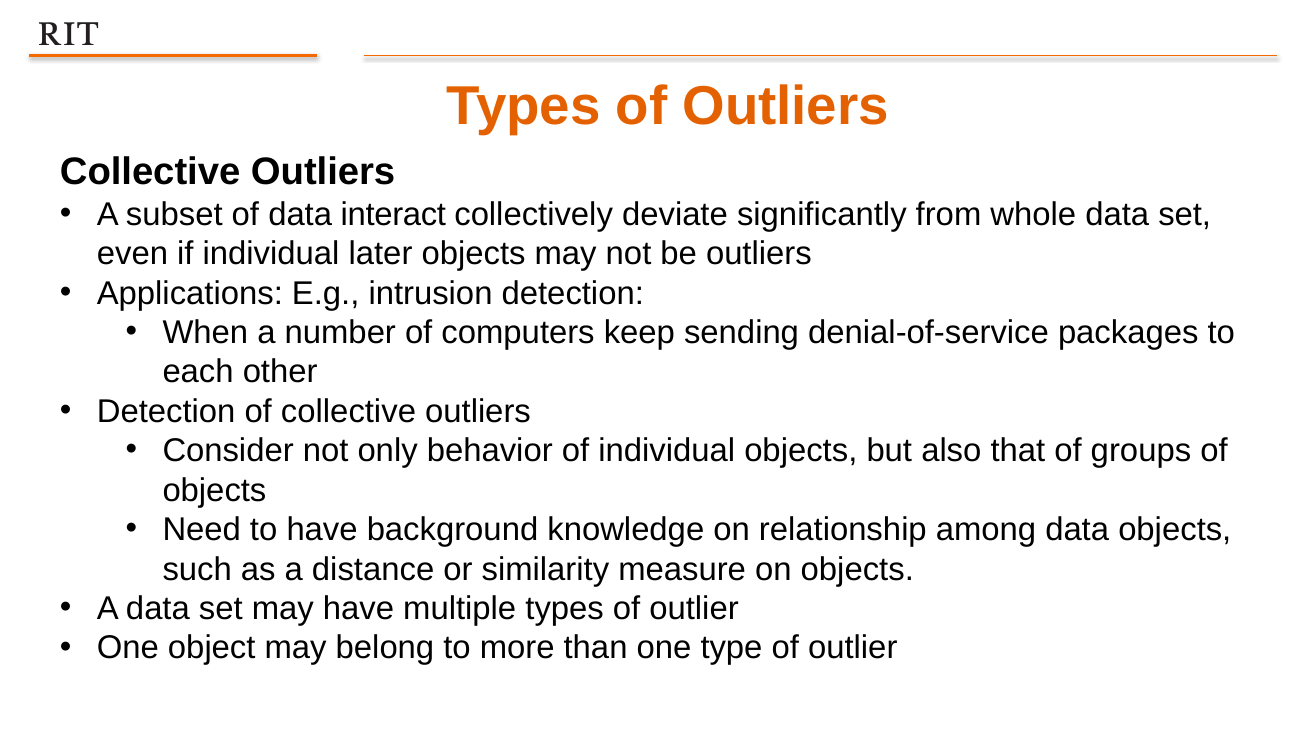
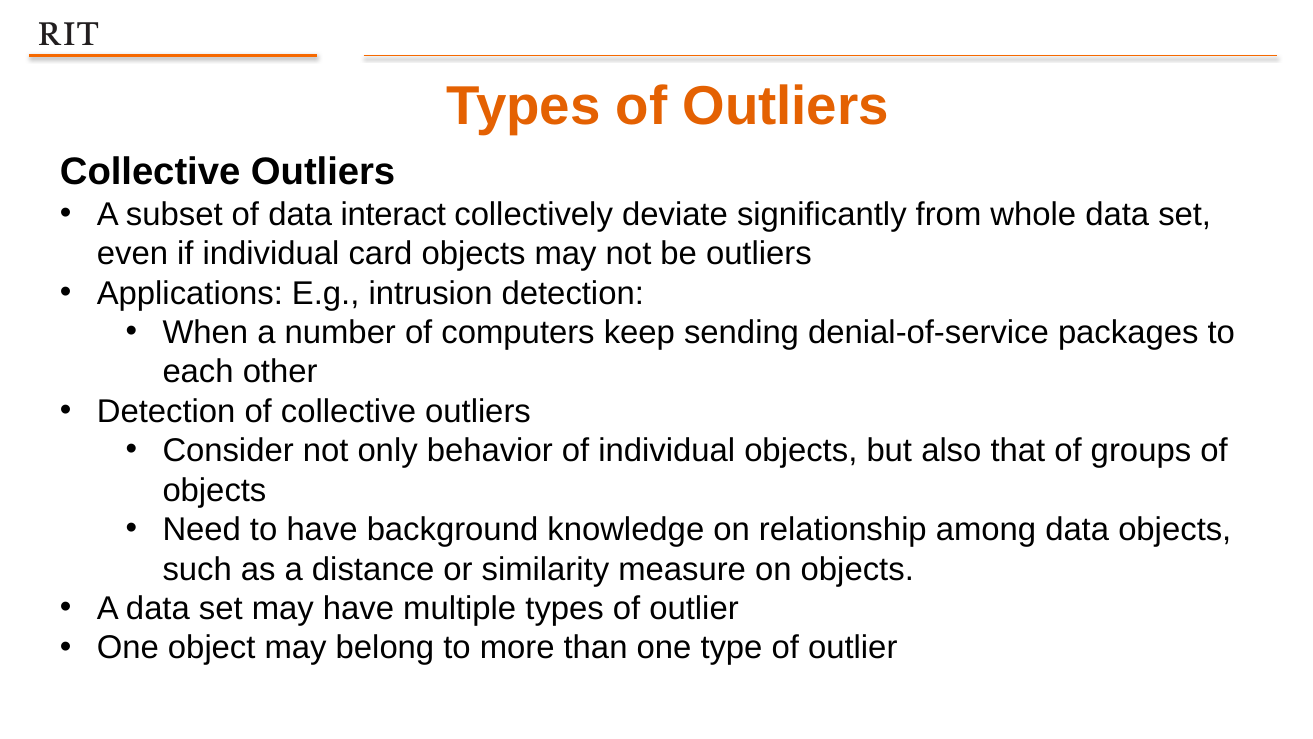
later: later -> card (381, 254)
